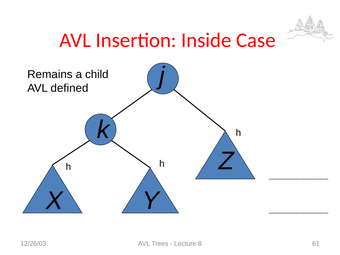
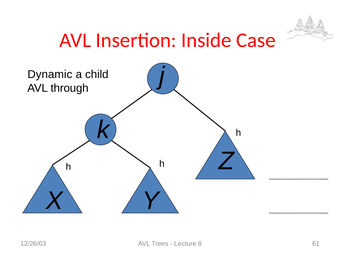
Remains: Remains -> Dynamic (50, 74)
defined: defined -> through (70, 88)
